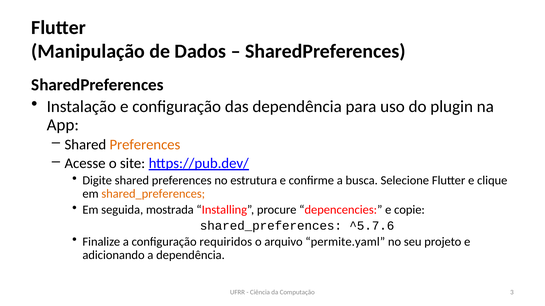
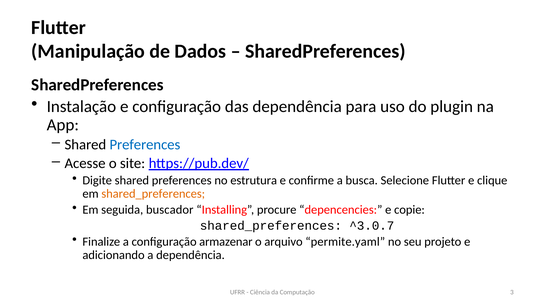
Preferences colour: orange -> blue (145, 145)
mostrada: mostrada -> buscador (170, 210)
^5.7.6: ^5.7.6 -> ^3.0.7 (372, 226)
requiridos: requiridos -> armazenar (226, 242)
